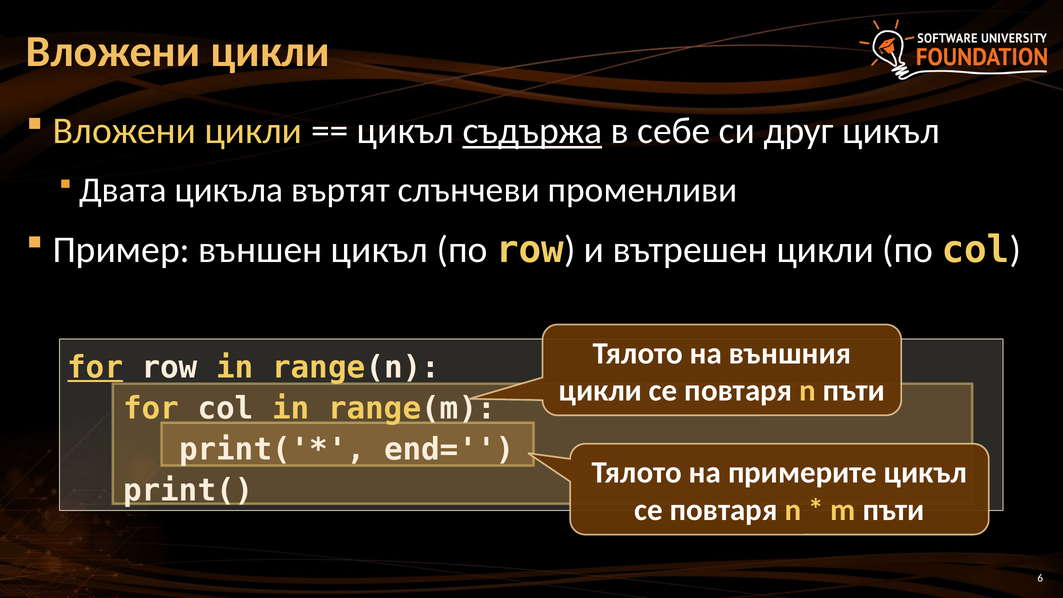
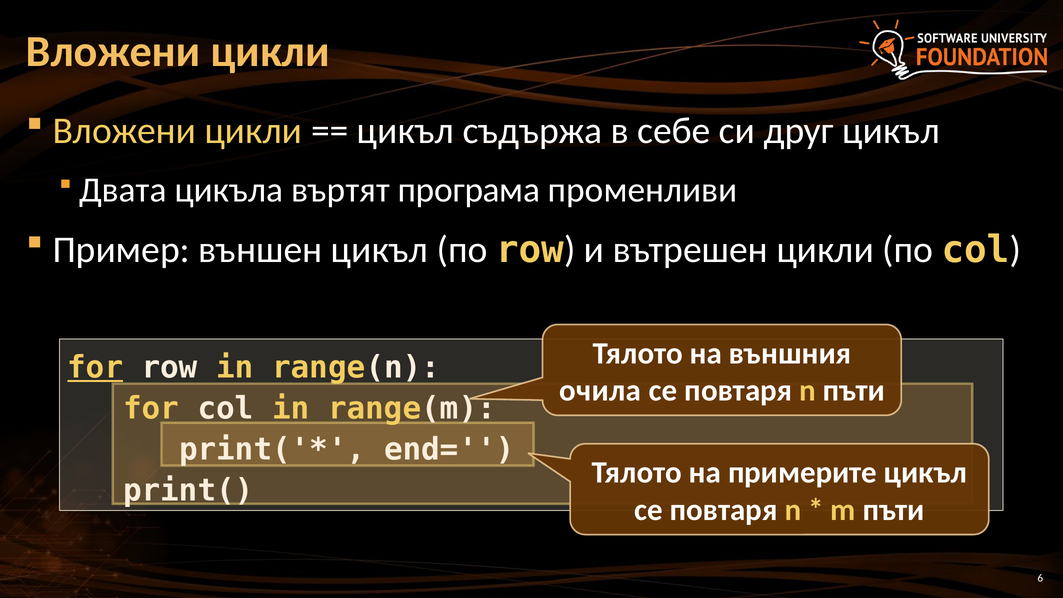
съдържа underline: present -> none (532, 131)
слънчеви: слънчеви -> програма (469, 190)
цикли: цикли -> очила (600, 391)
